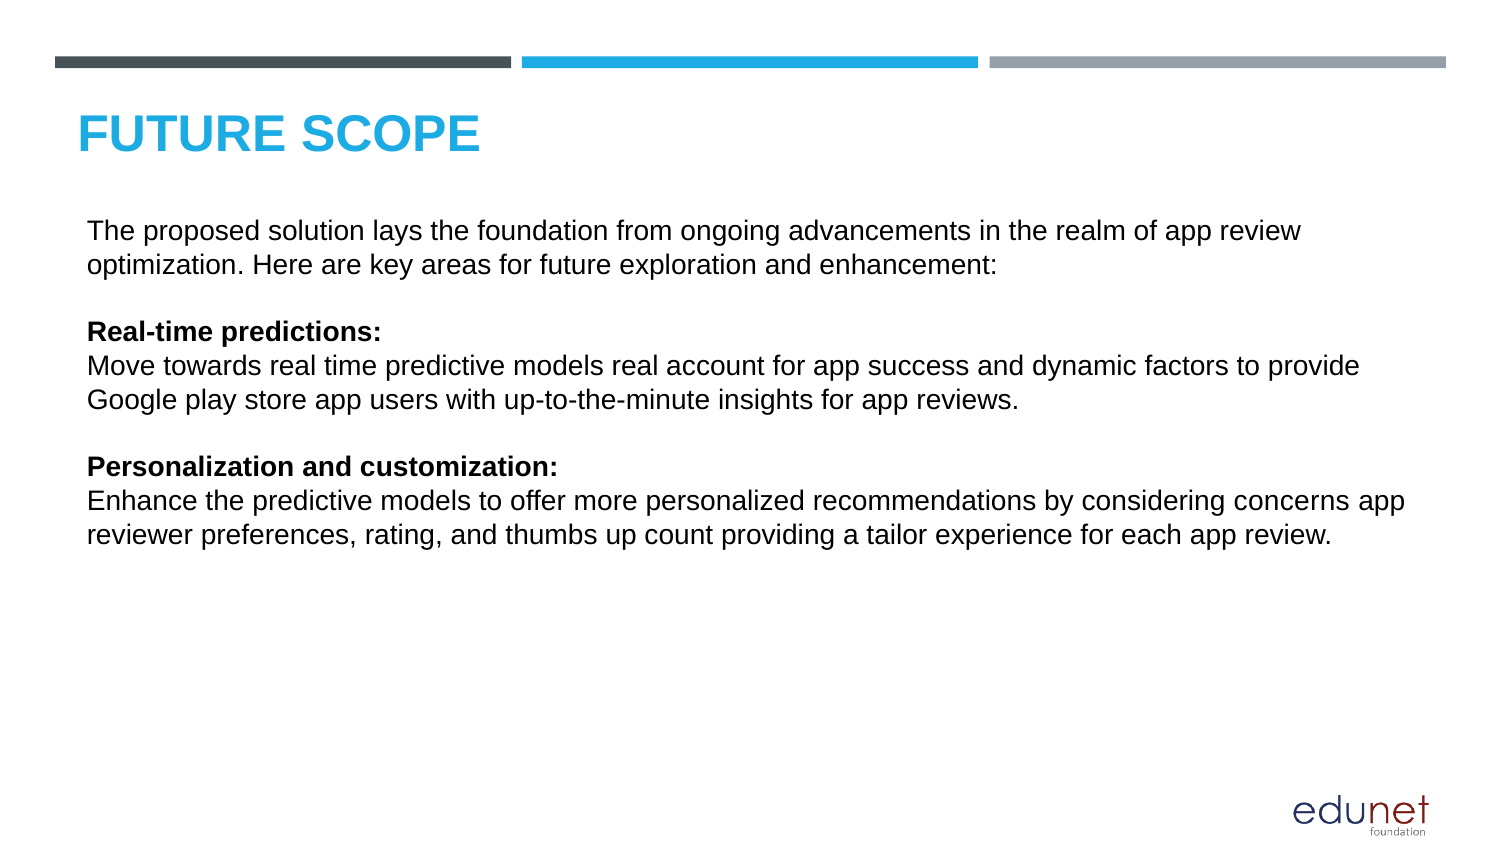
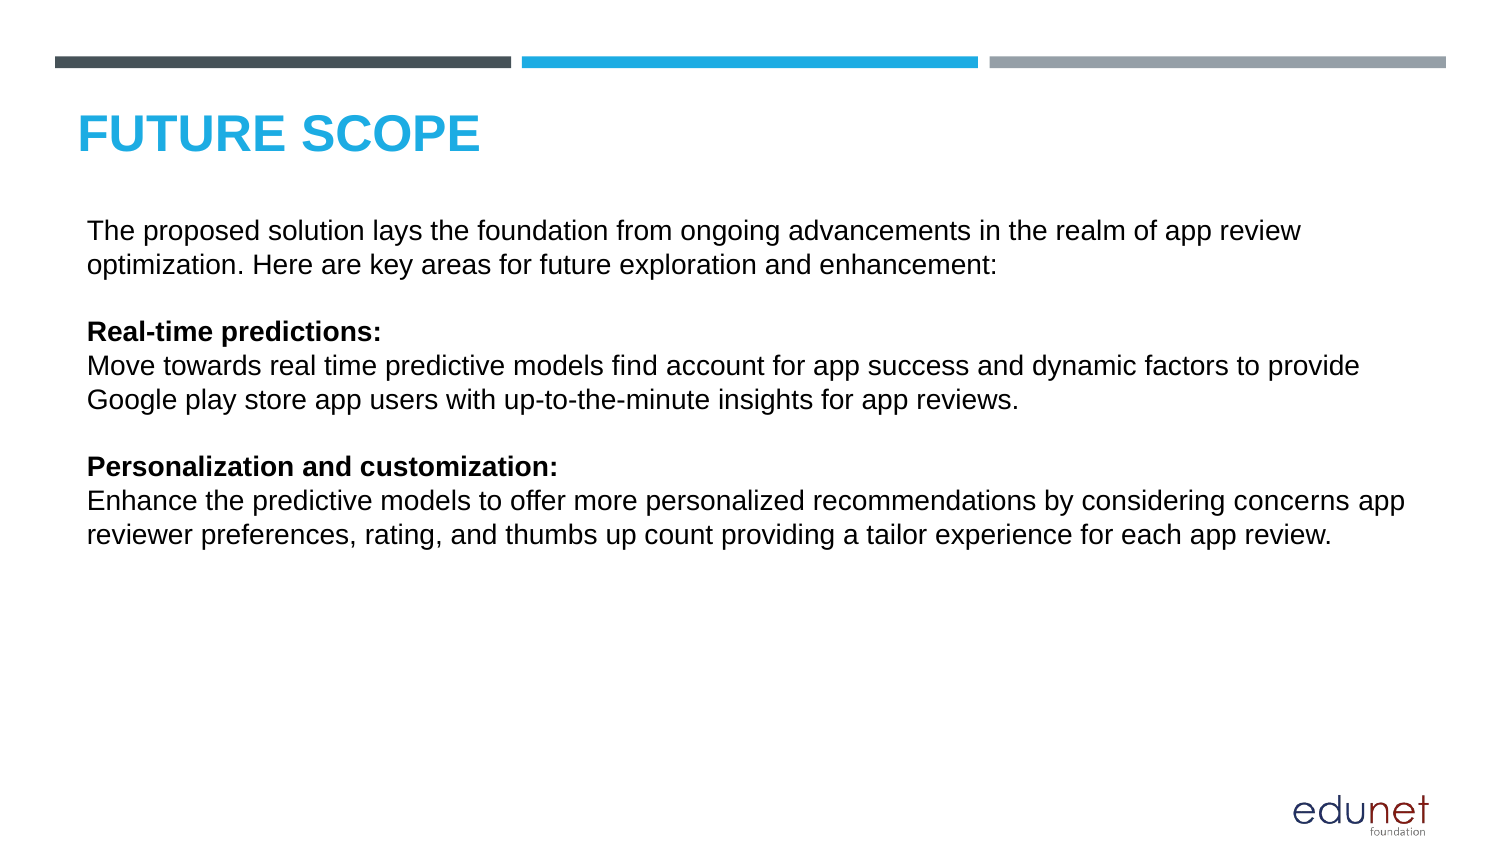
models real: real -> find (635, 366)
